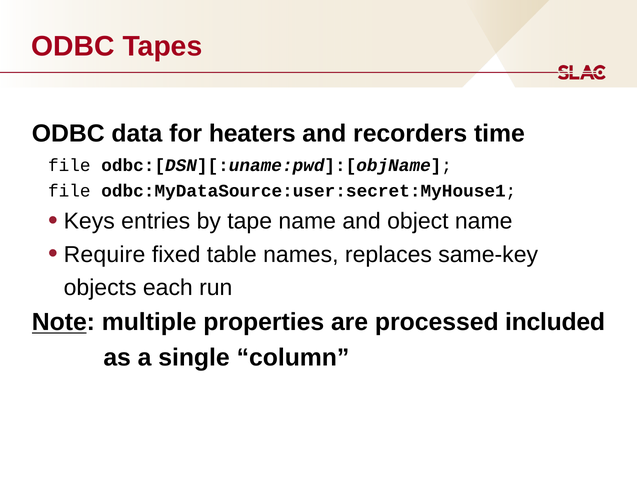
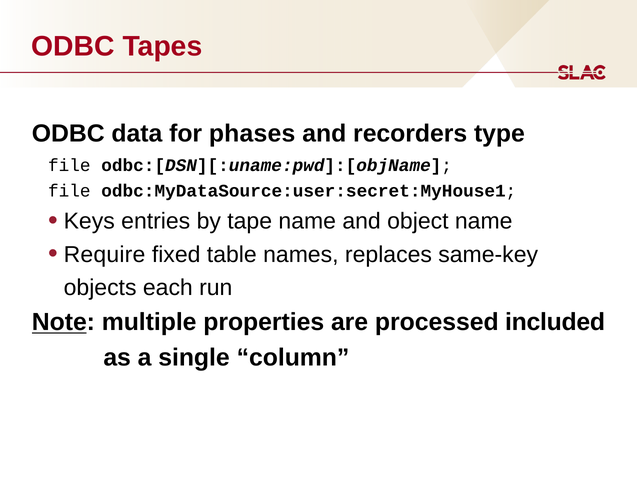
heaters: heaters -> phases (252, 134)
time: time -> type (499, 134)
